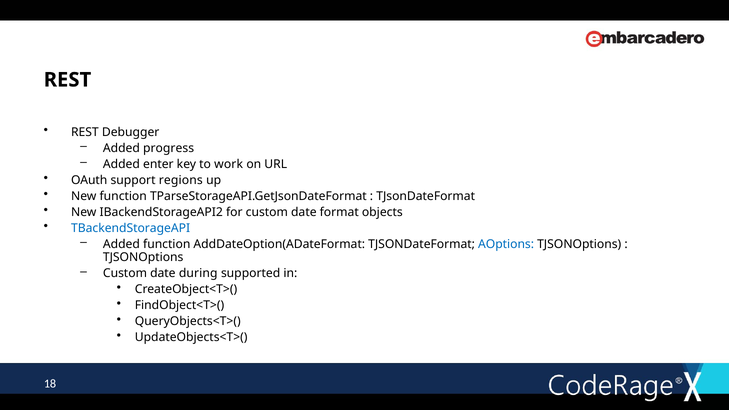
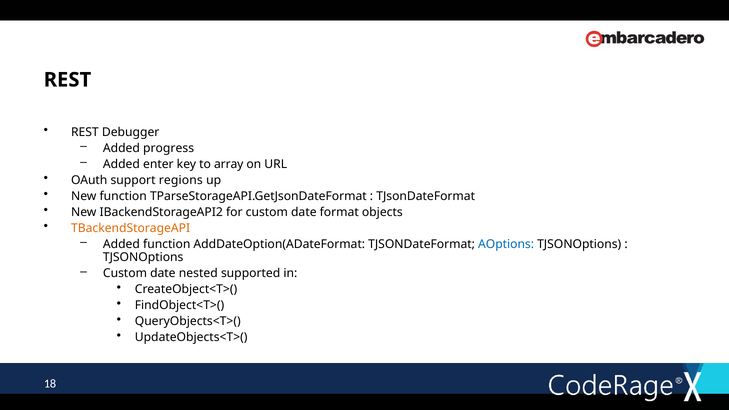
work: work -> array (229, 164)
TBackendStorageAPI colour: blue -> orange (131, 228)
during: during -> nested (198, 273)
